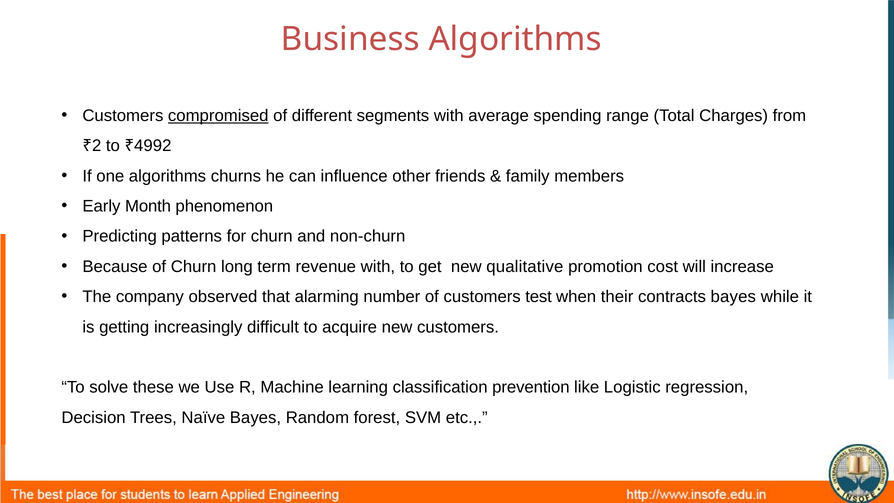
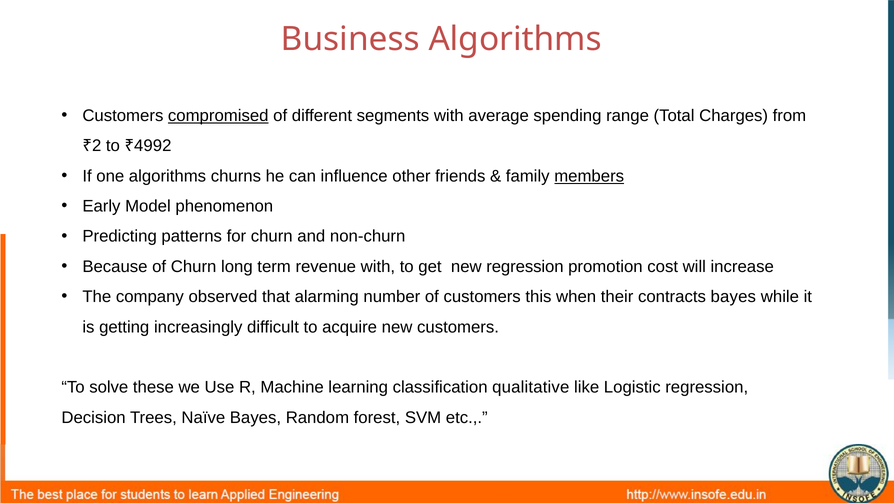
members underline: none -> present (589, 176)
Month: Month -> Model (148, 206)
new qualitative: qualitative -> regression (525, 267)
test: test -> this (538, 297)
prevention: prevention -> qualitative (531, 387)
